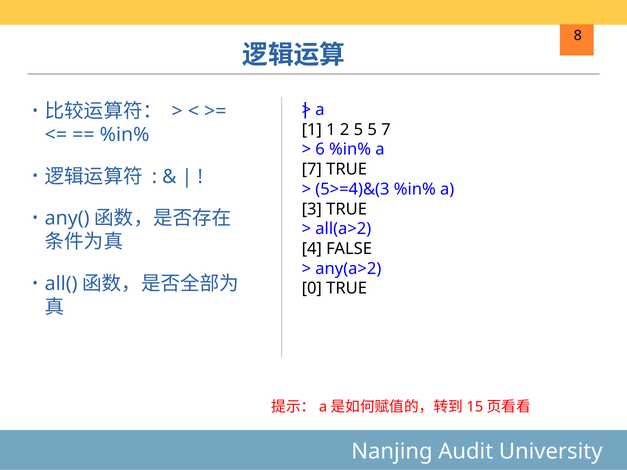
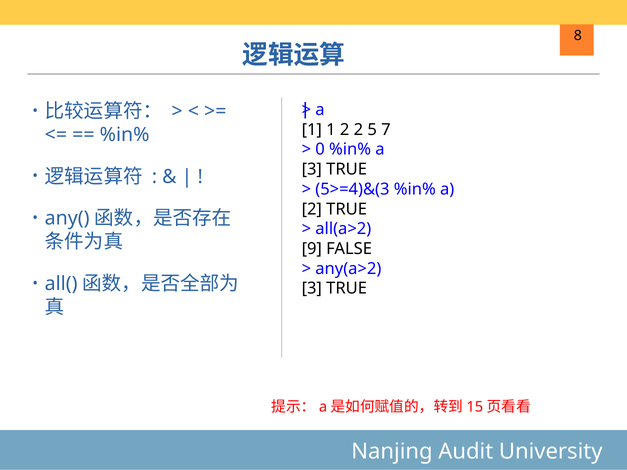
2 5: 5 -> 2 (358, 130)
6: 6 -> 0 (320, 150)
7: 7 -> 3 (312, 169)
3: 3 -> 2 (312, 209)
4: 4 -> 9 (312, 249)
0: 0 -> 3 (312, 289)
